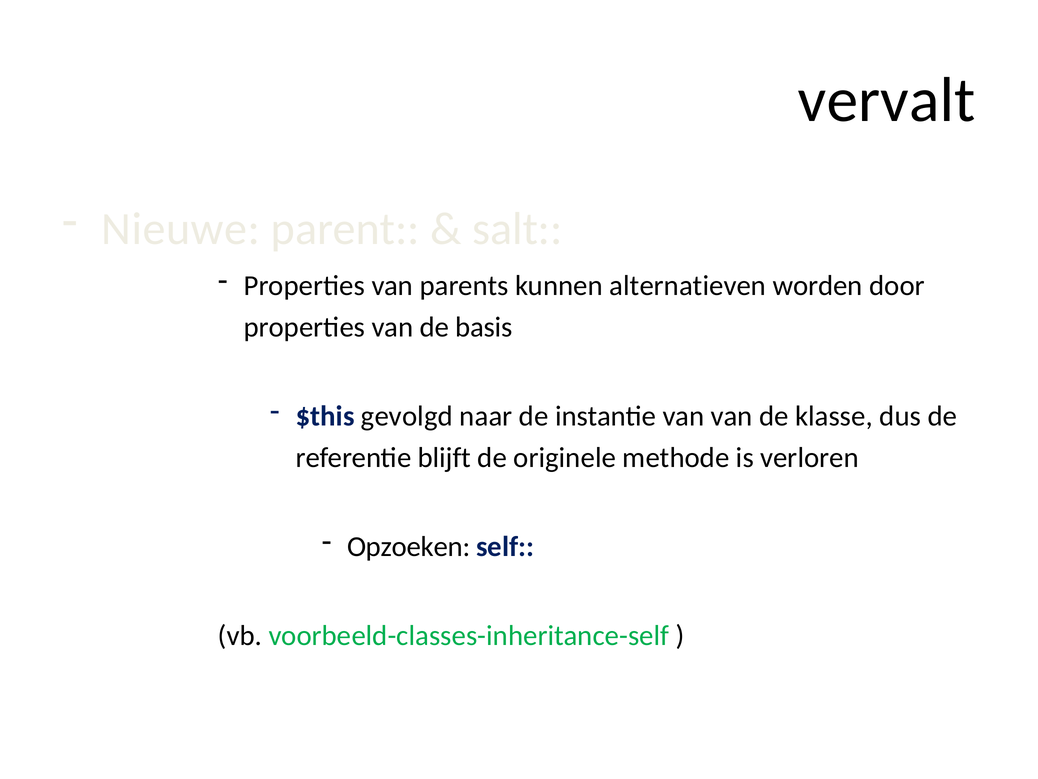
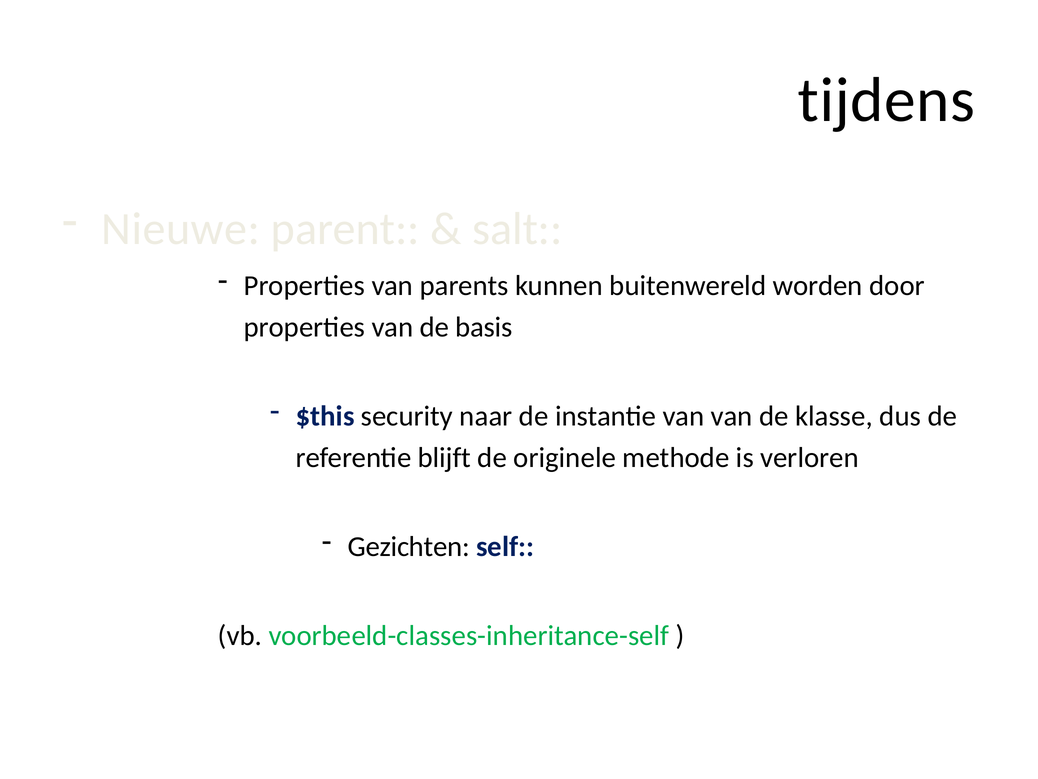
vervalt: vervalt -> tijdens (886, 100)
alternatieven: alternatieven -> buitenwereld (688, 285)
gevolgd: gevolgd -> security (407, 416)
Opzoeken: Opzoeken -> Gezichten (409, 546)
